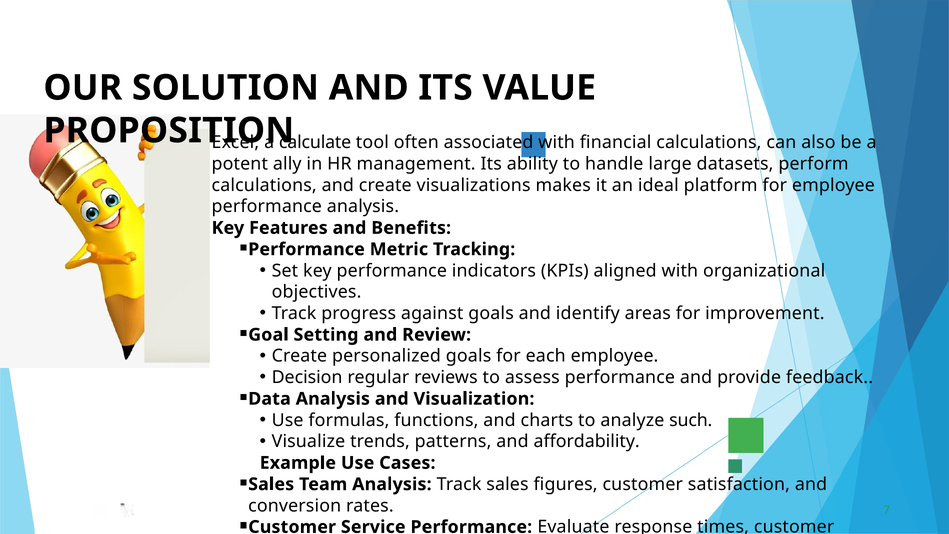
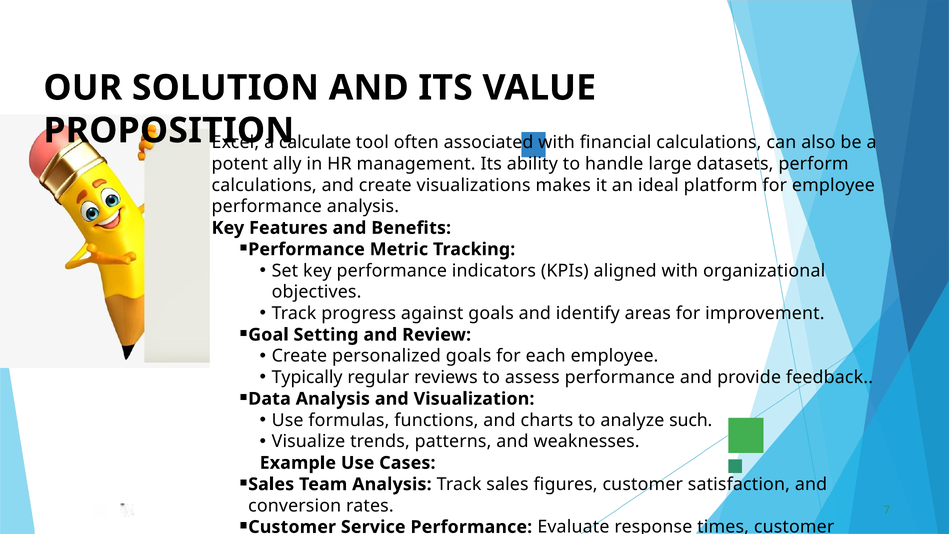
Decision: Decision -> Typically (307, 377)
affordability: affordability -> weaknesses (587, 441)
